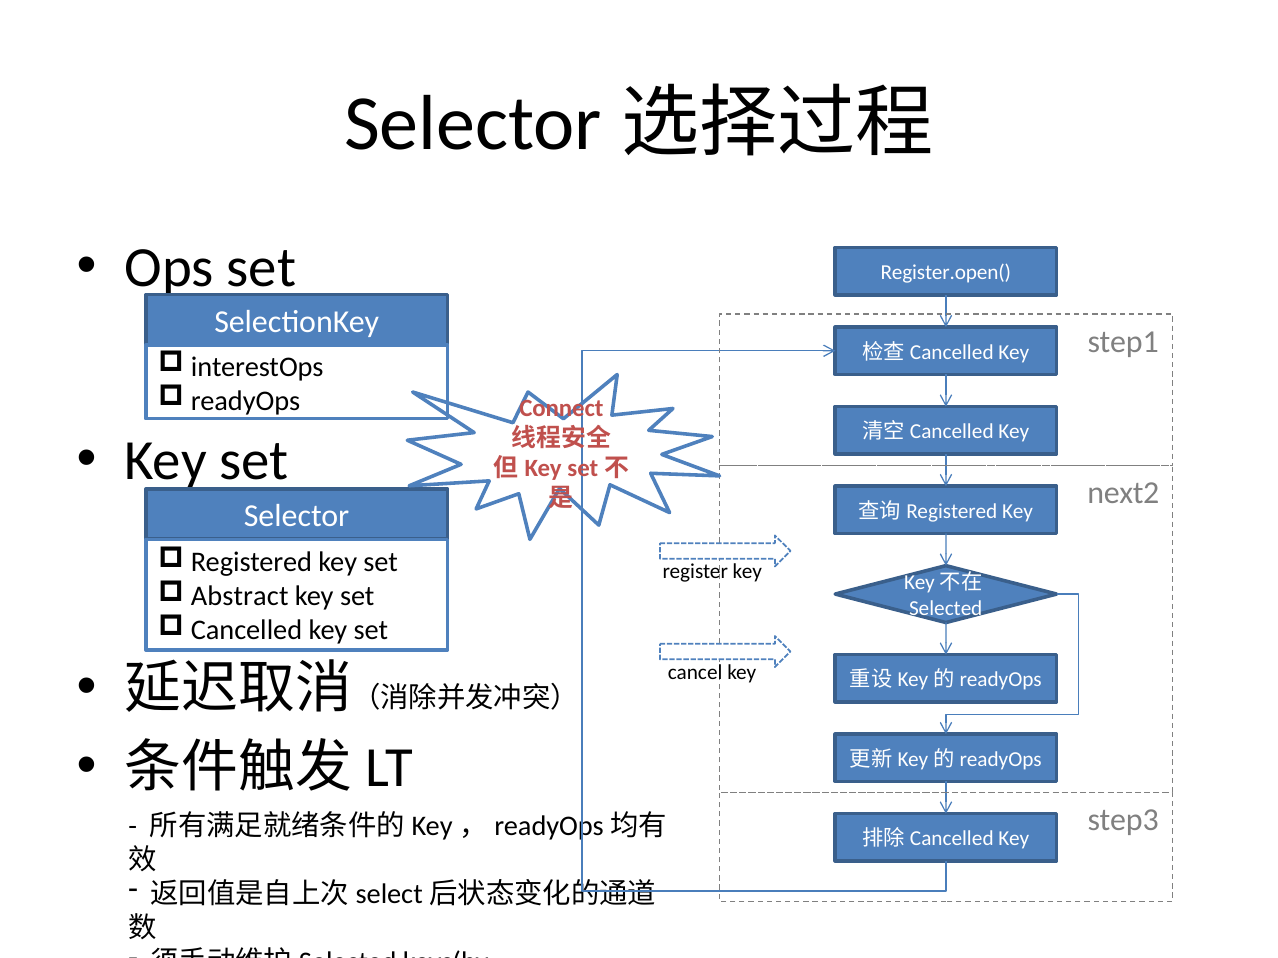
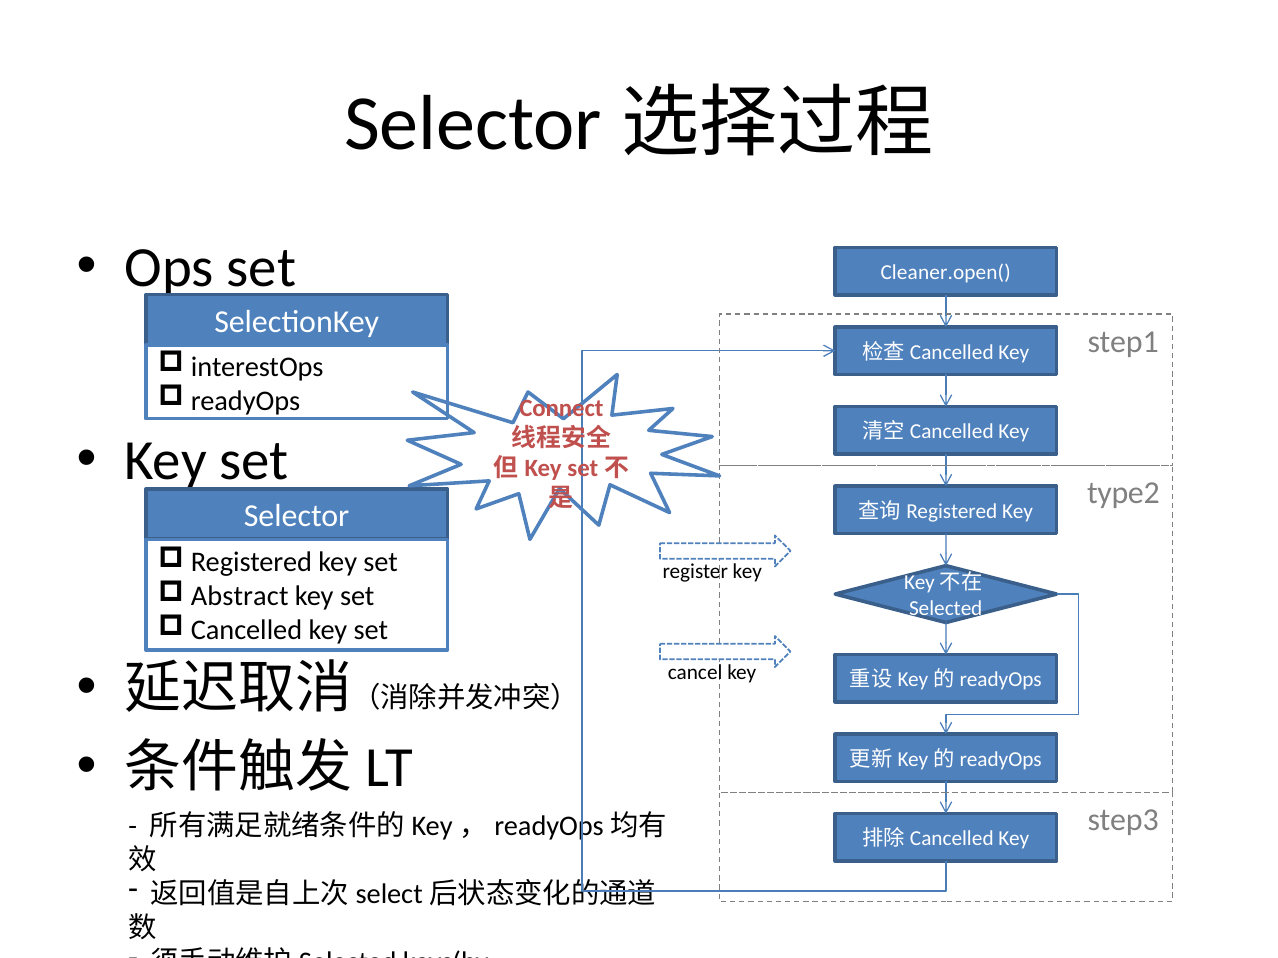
Register.open(: Register.open( -> Cleaner.open( (946, 273)
next2: next2 -> type2 (1123, 493)
